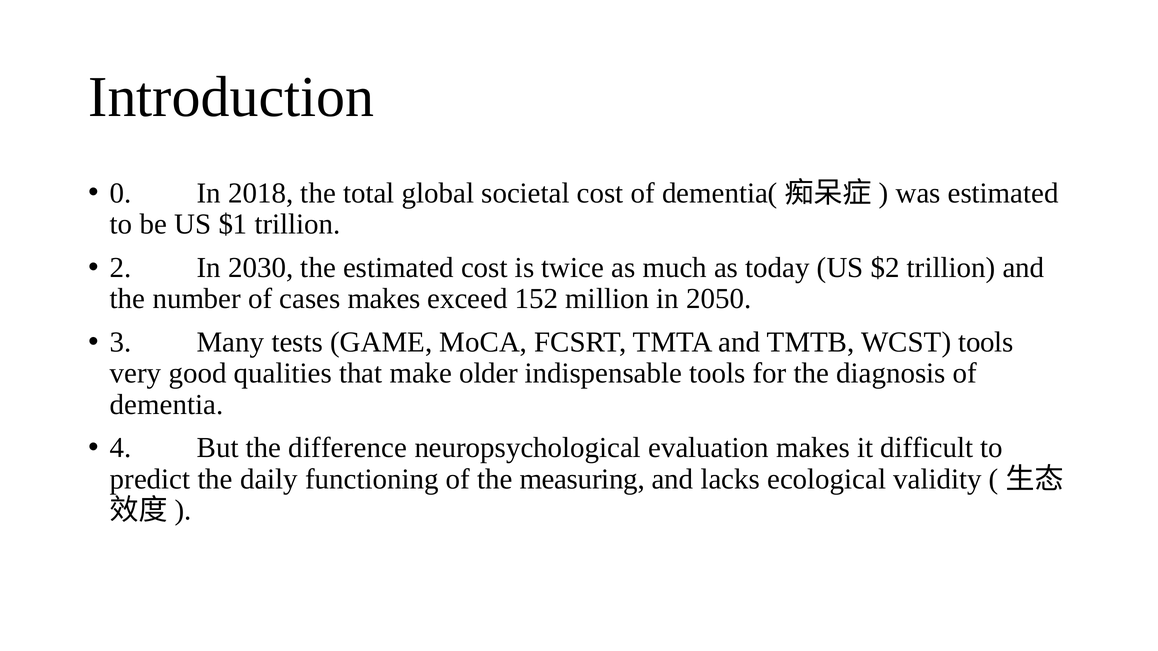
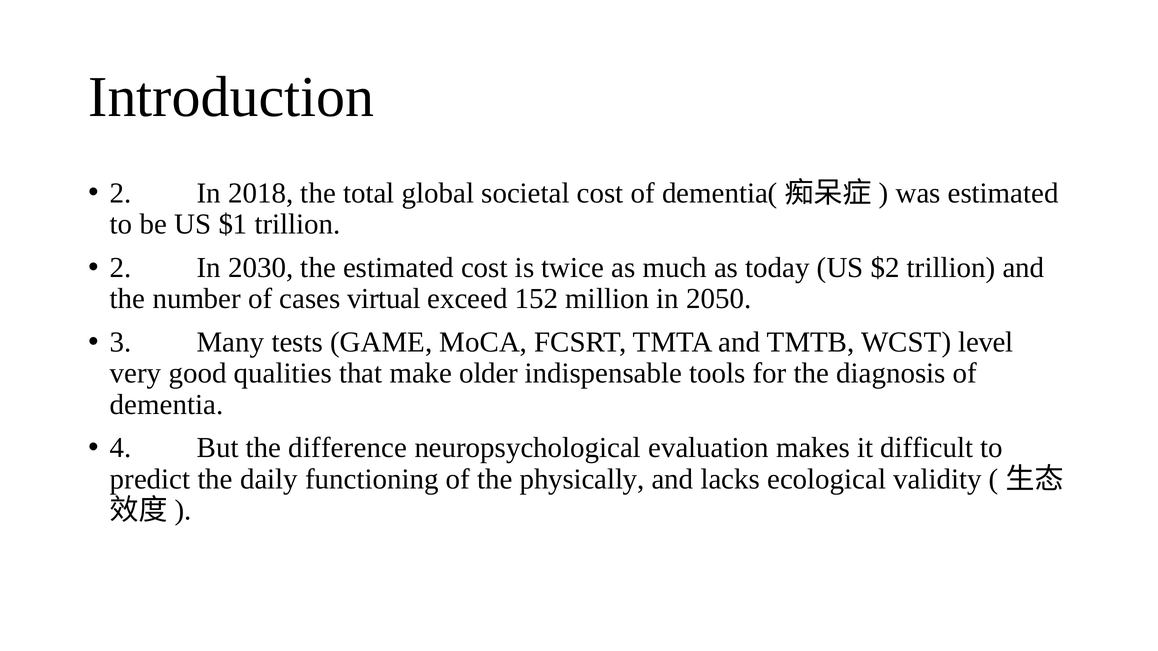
0: 0 -> 2 (121, 193)
cases makes: makes -> virtual (384, 299)
WCST tools: tools -> level (986, 342)
measuring: measuring -> physically (582, 479)
